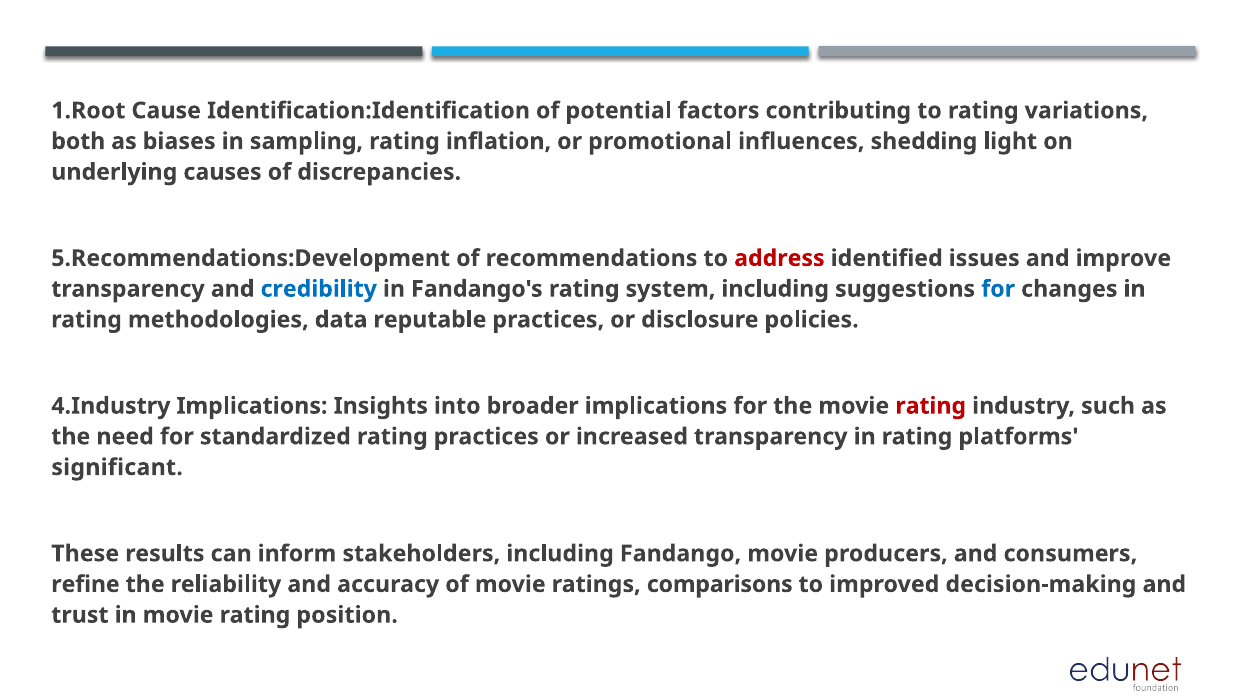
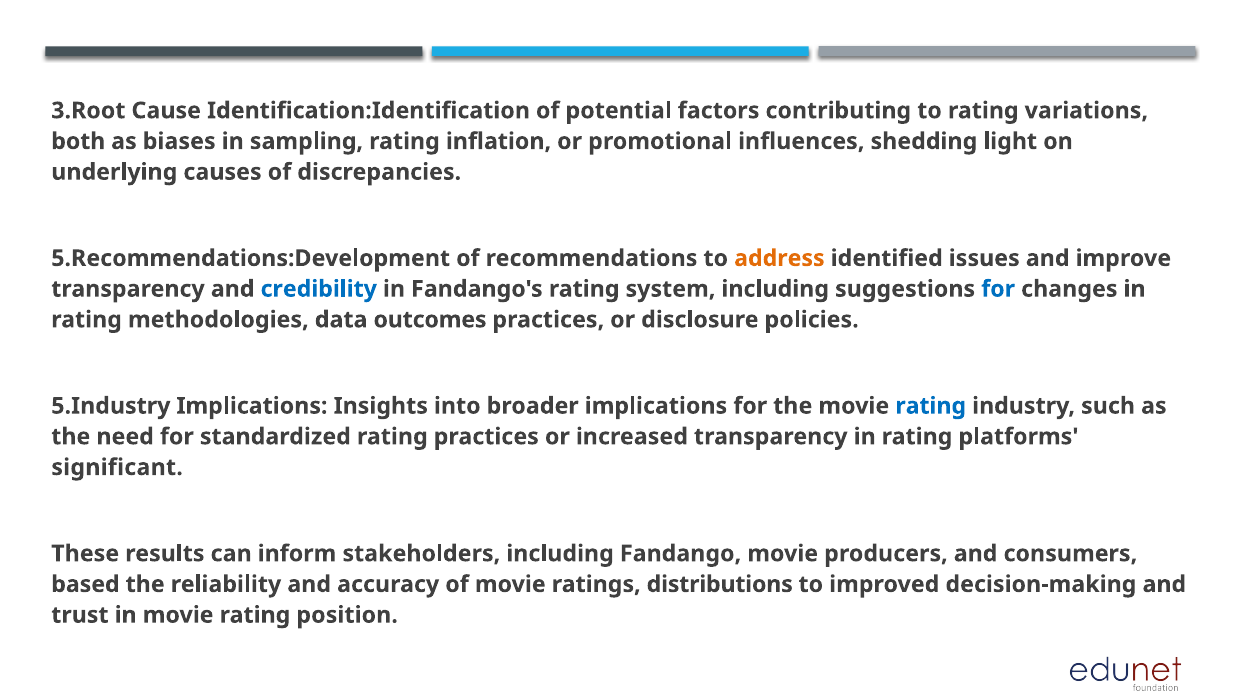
1.Root: 1.Root -> 3.Root (88, 111)
address colour: red -> orange (779, 258)
reputable: reputable -> outcomes (430, 320)
4.Industry: 4.Industry -> 5.Industry (111, 406)
rating colour: red -> blue (931, 406)
refine: refine -> based (85, 584)
comparisons: comparisons -> distributions (720, 584)
